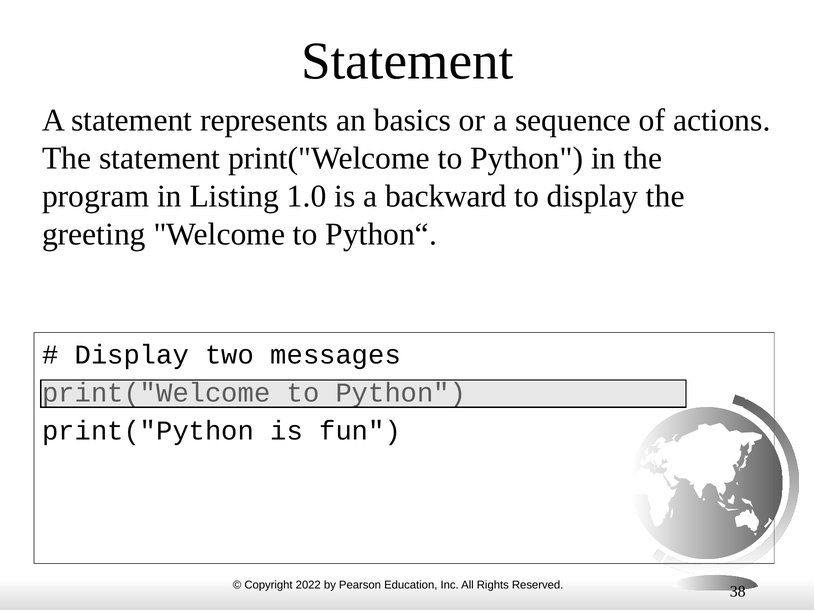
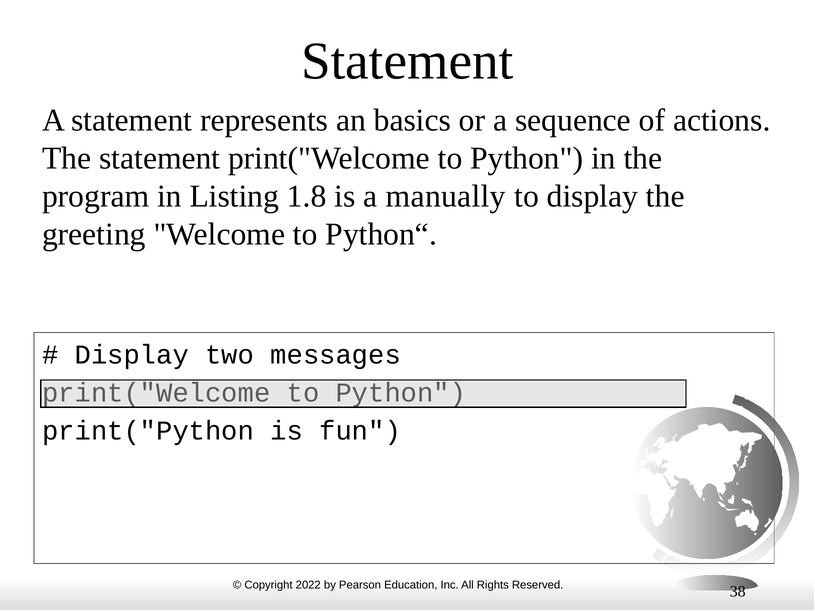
1.0: 1.0 -> 1.8 (307, 197)
backward: backward -> manually (446, 197)
